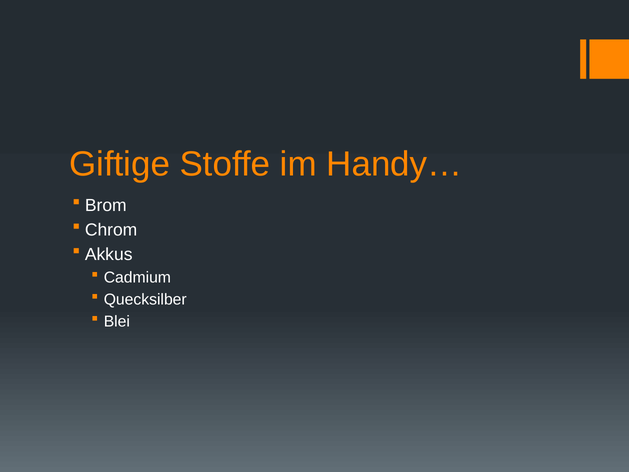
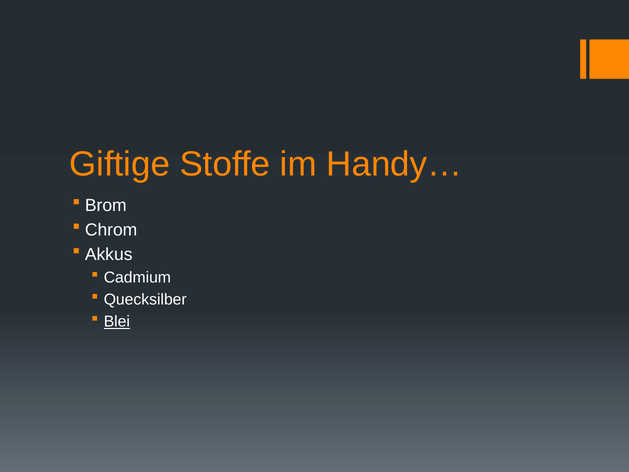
Blei underline: none -> present (117, 321)
